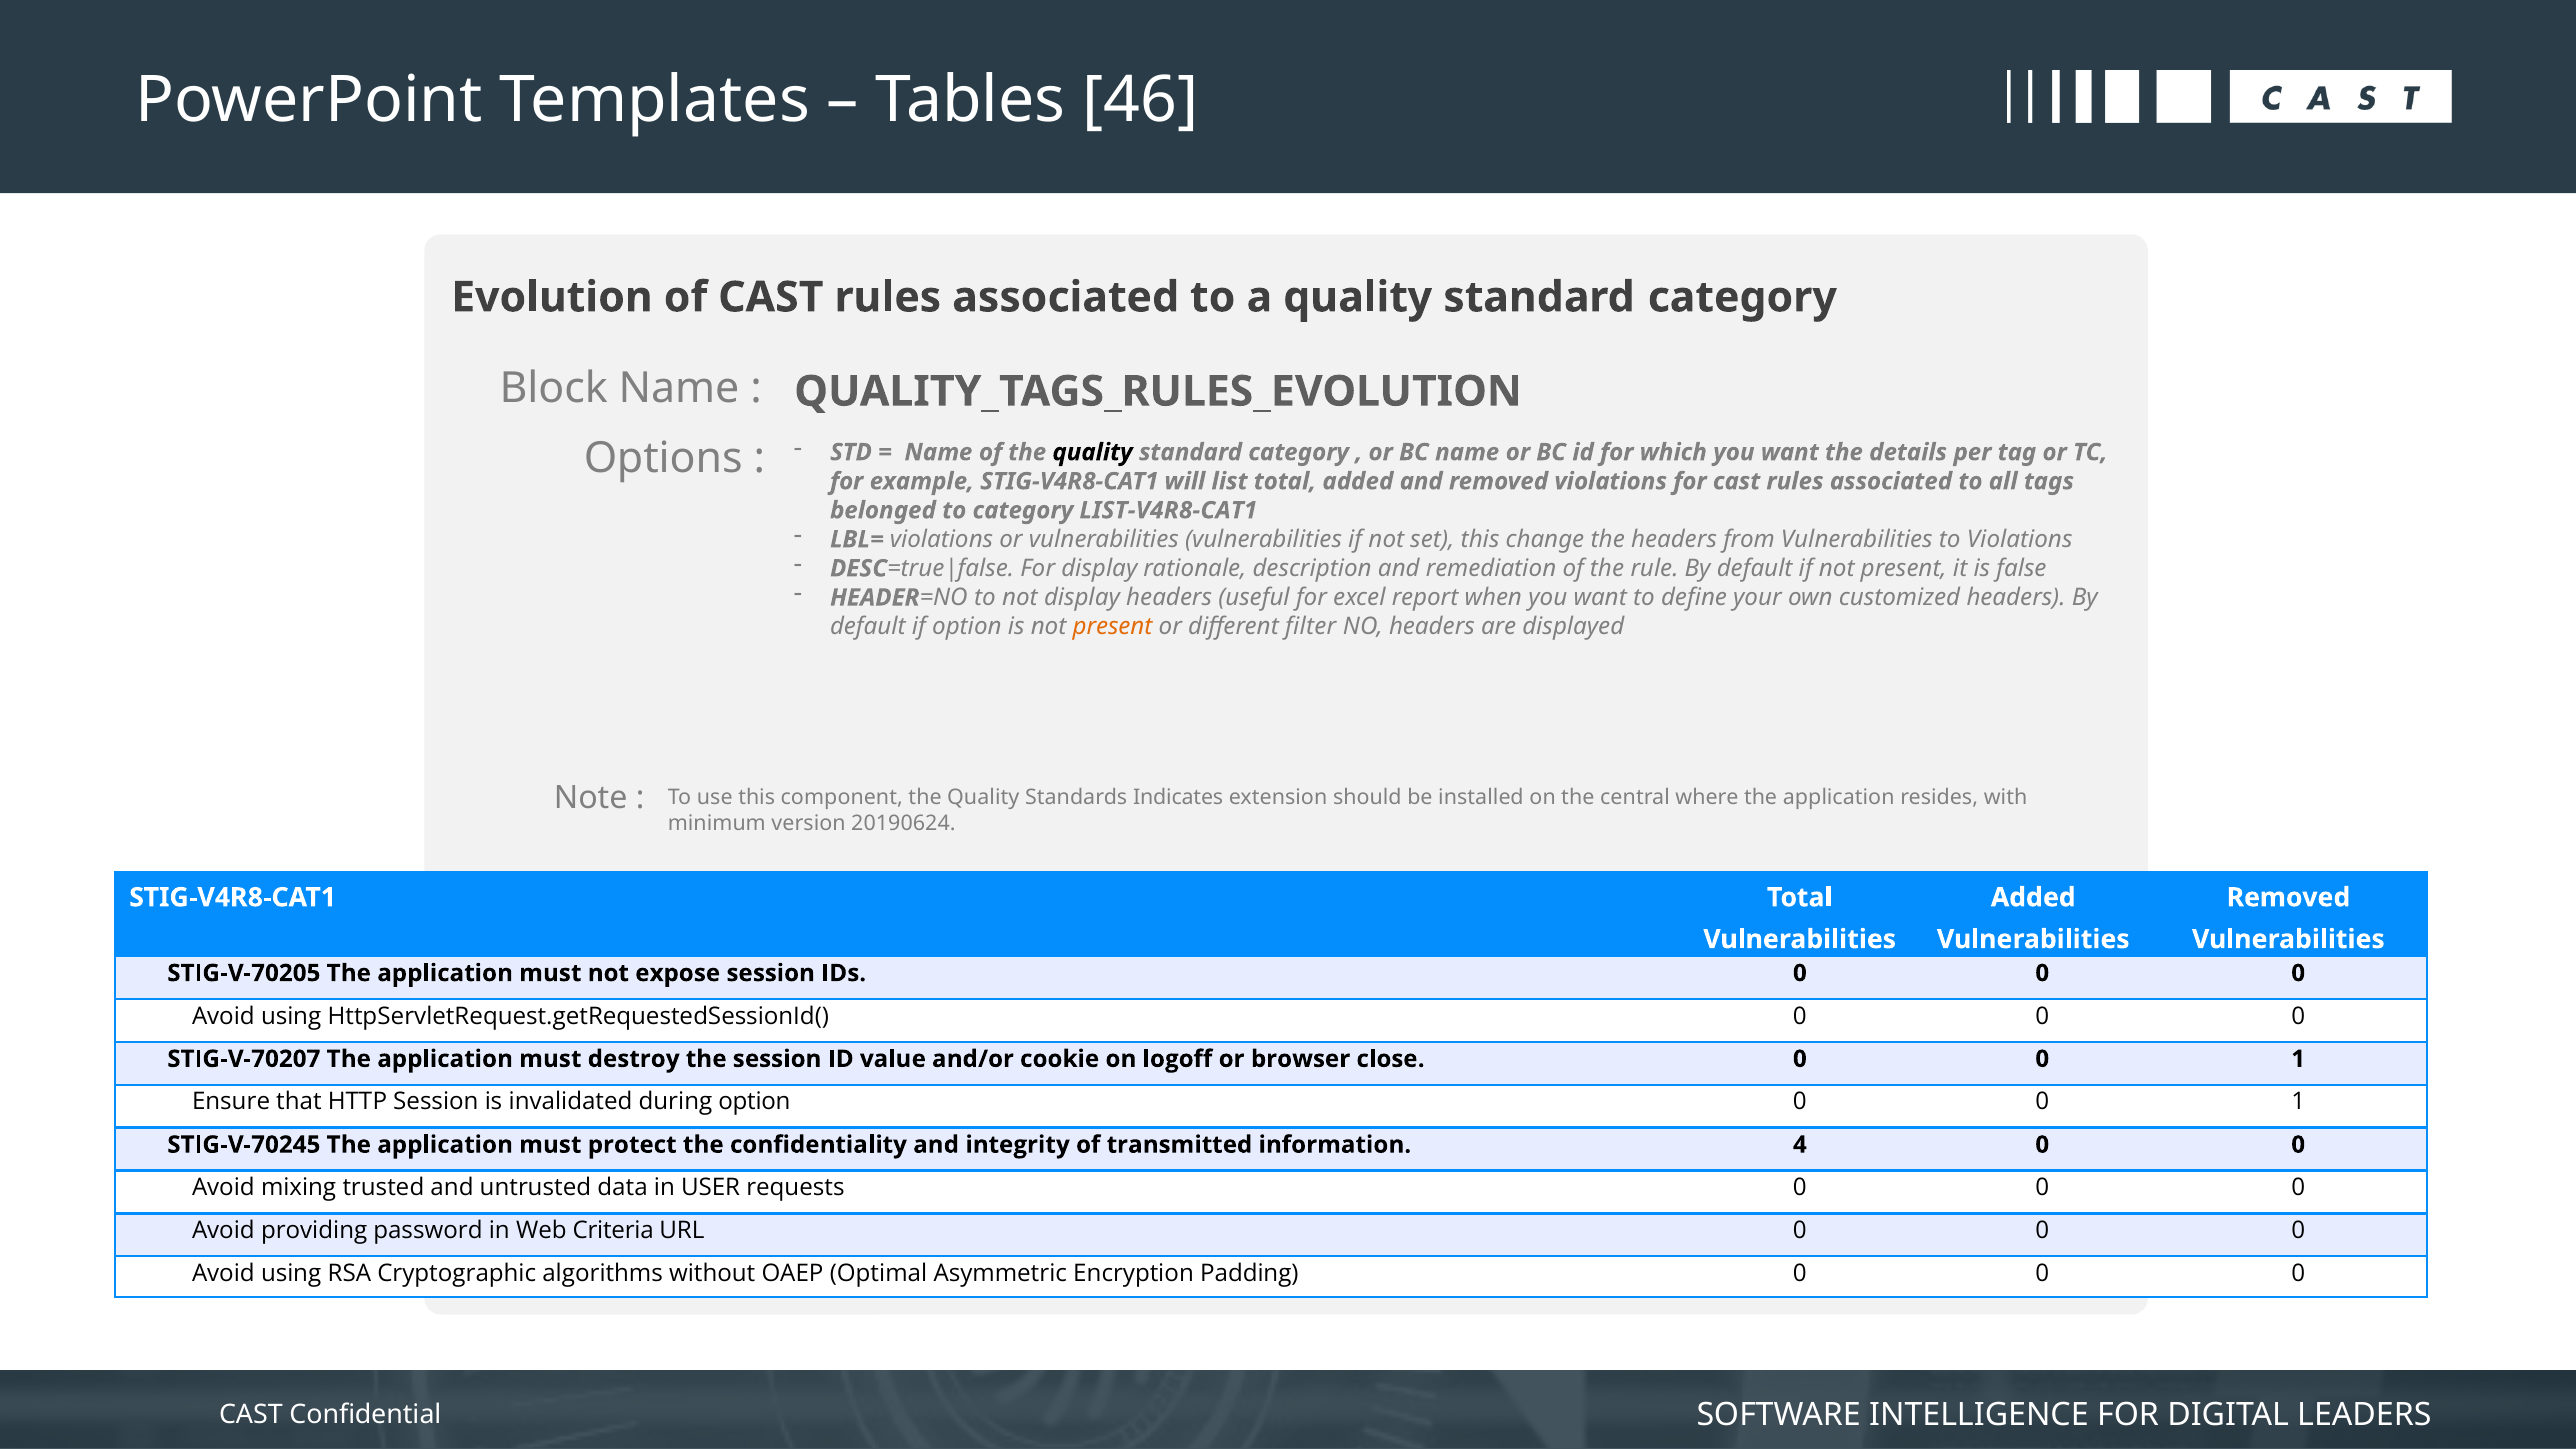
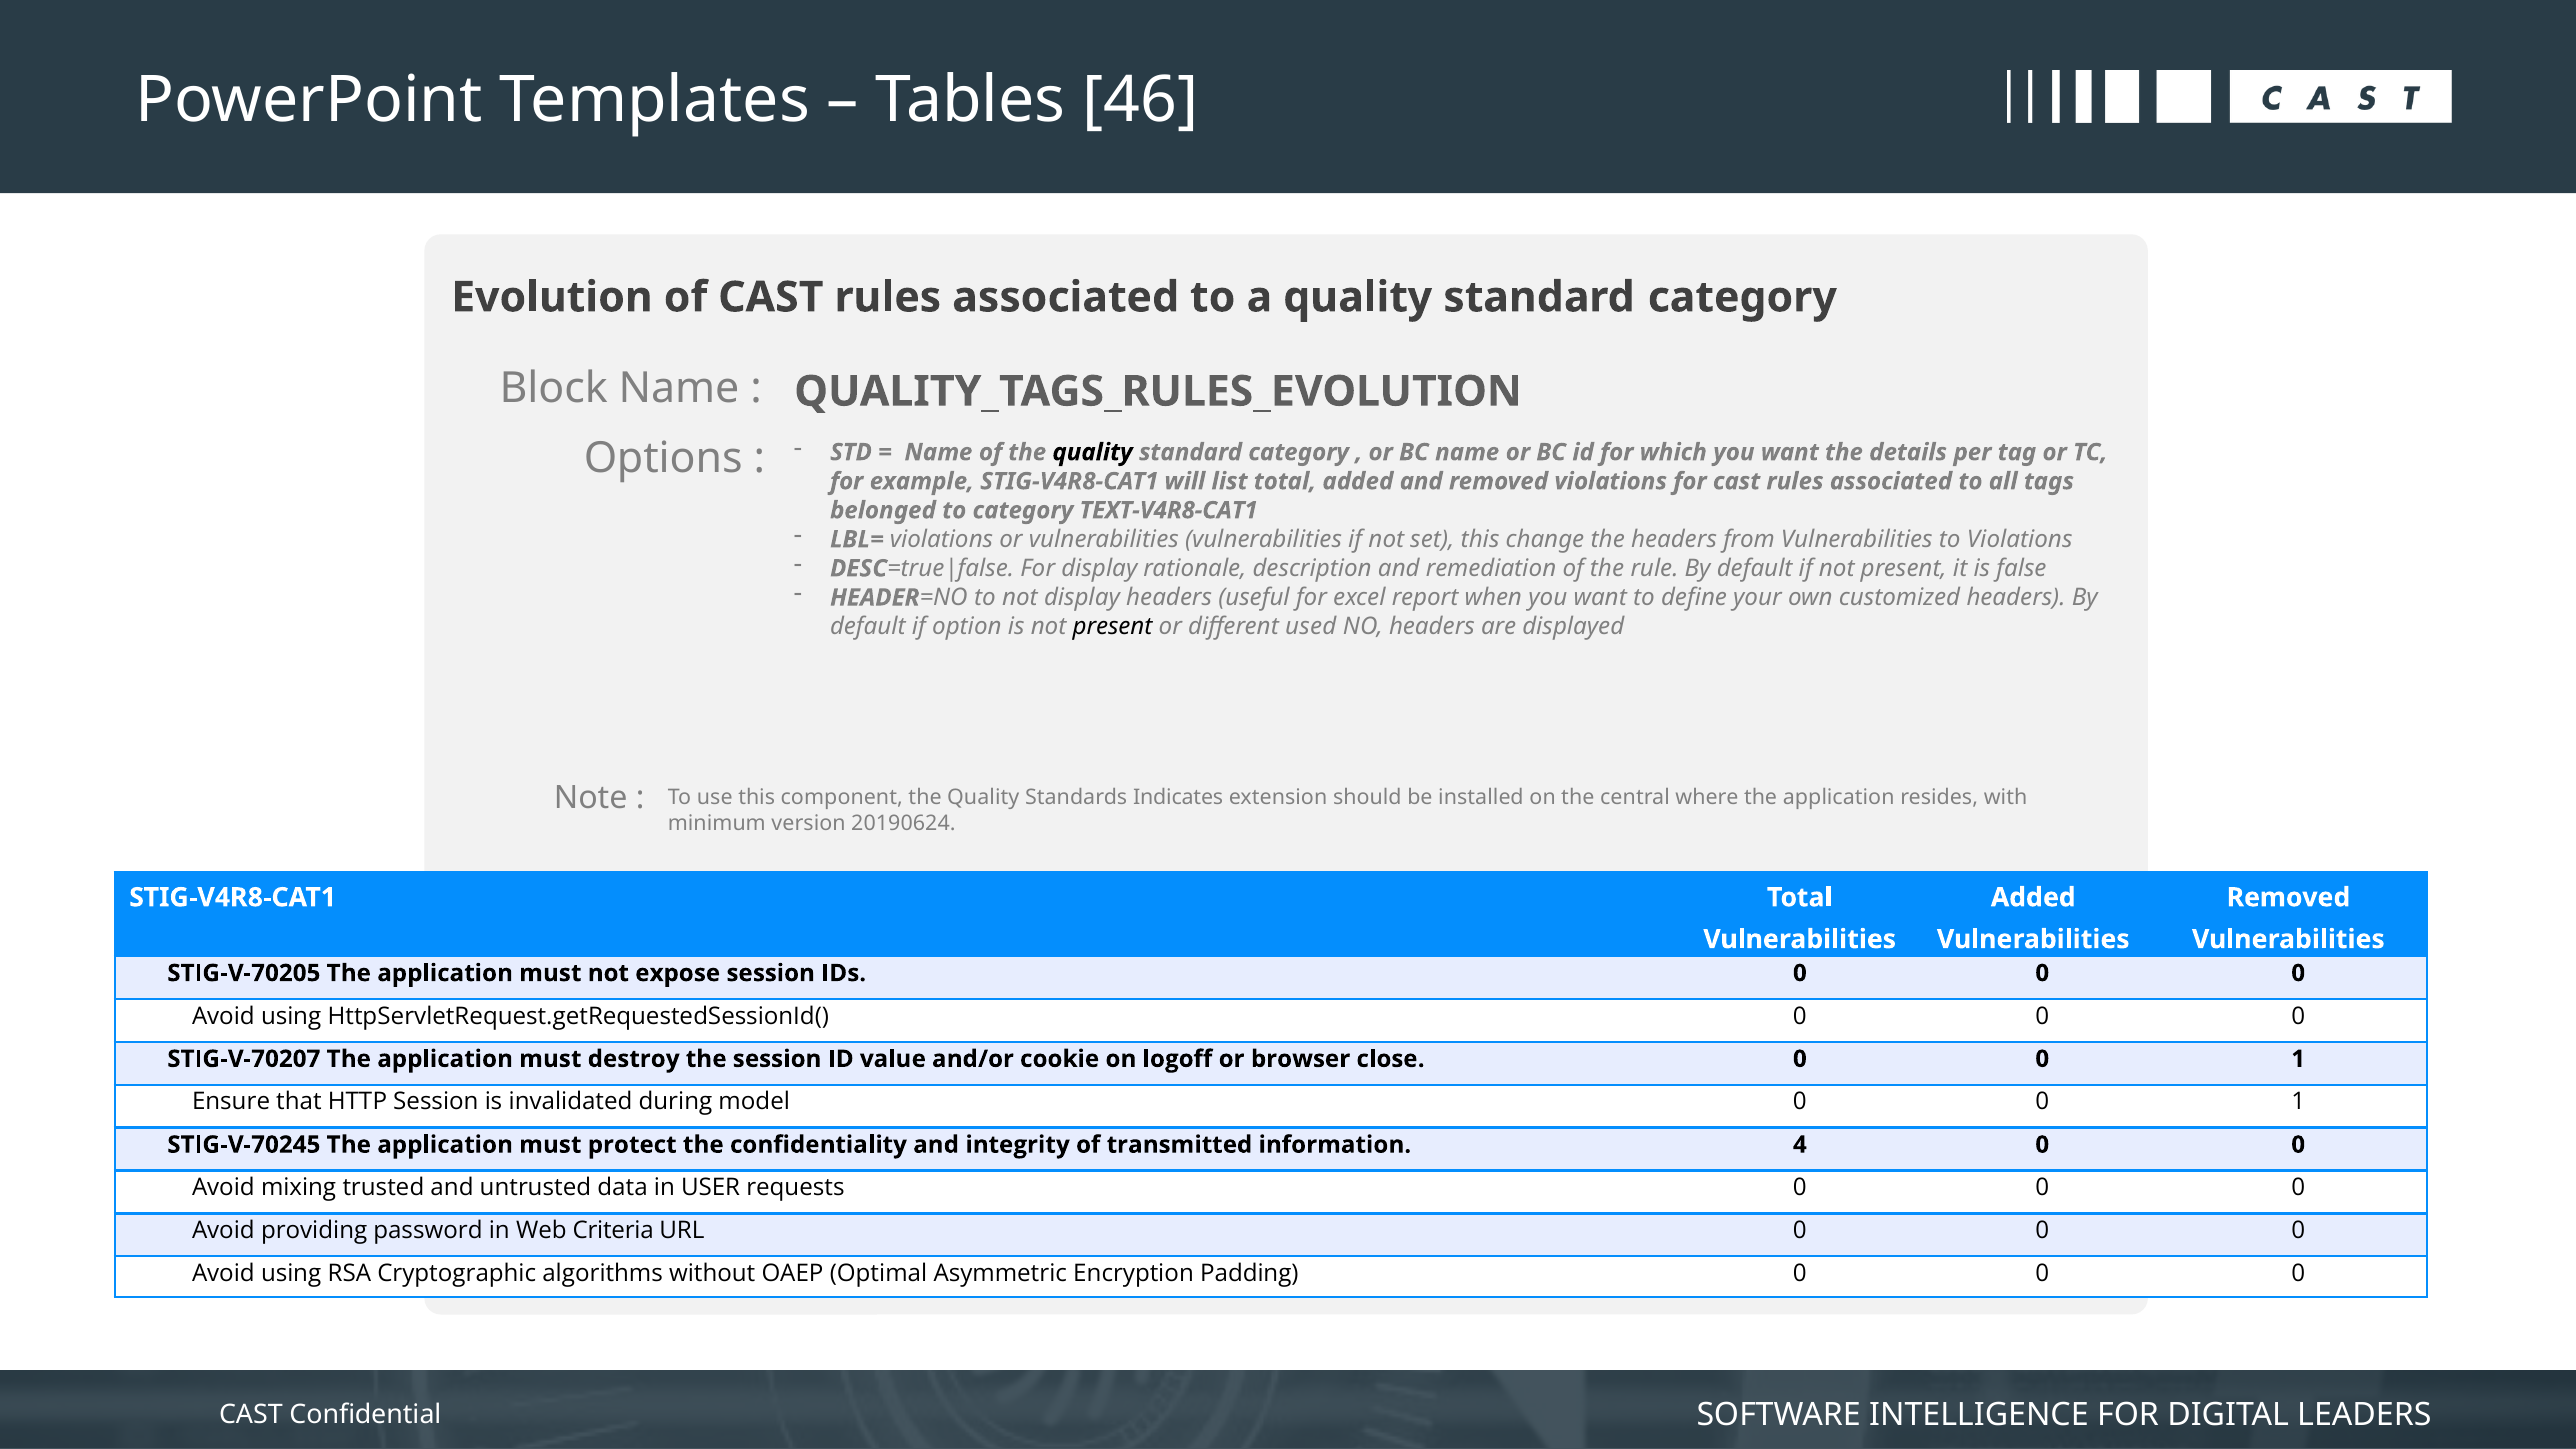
LIST-V4R8-CAT1: LIST-V4R8-CAT1 -> TEXT-V4R8-CAT1 (1169, 510)
present colour: orange -> black (1113, 627)
filter: filter -> used (1311, 627)
during option: option -> model (754, 1102)
